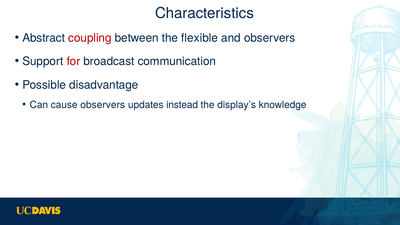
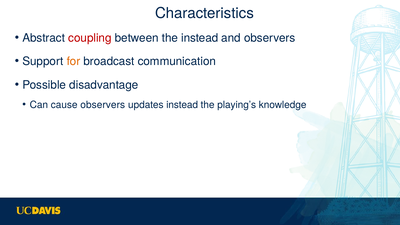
the flexible: flexible -> instead (200, 38)
for colour: red -> orange (73, 61)
display’s: display’s -> playing’s (237, 105)
